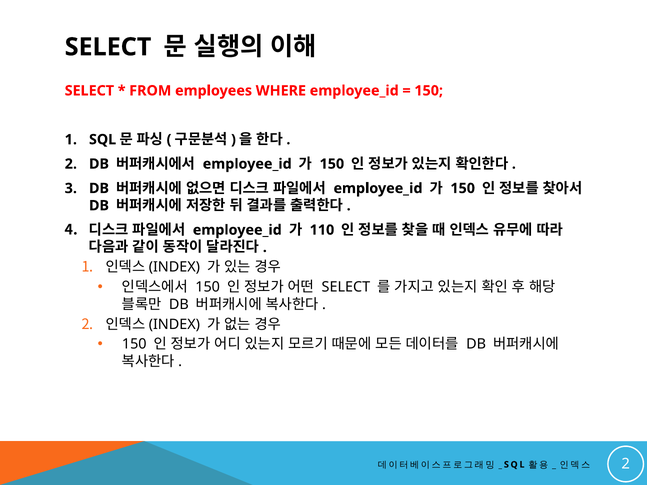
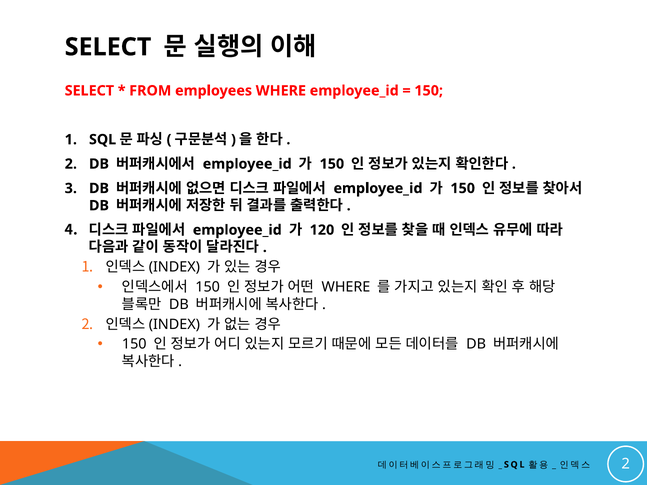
110: 110 -> 120 (322, 230)
SELECT: SELECT -> WHERE (346, 287)
